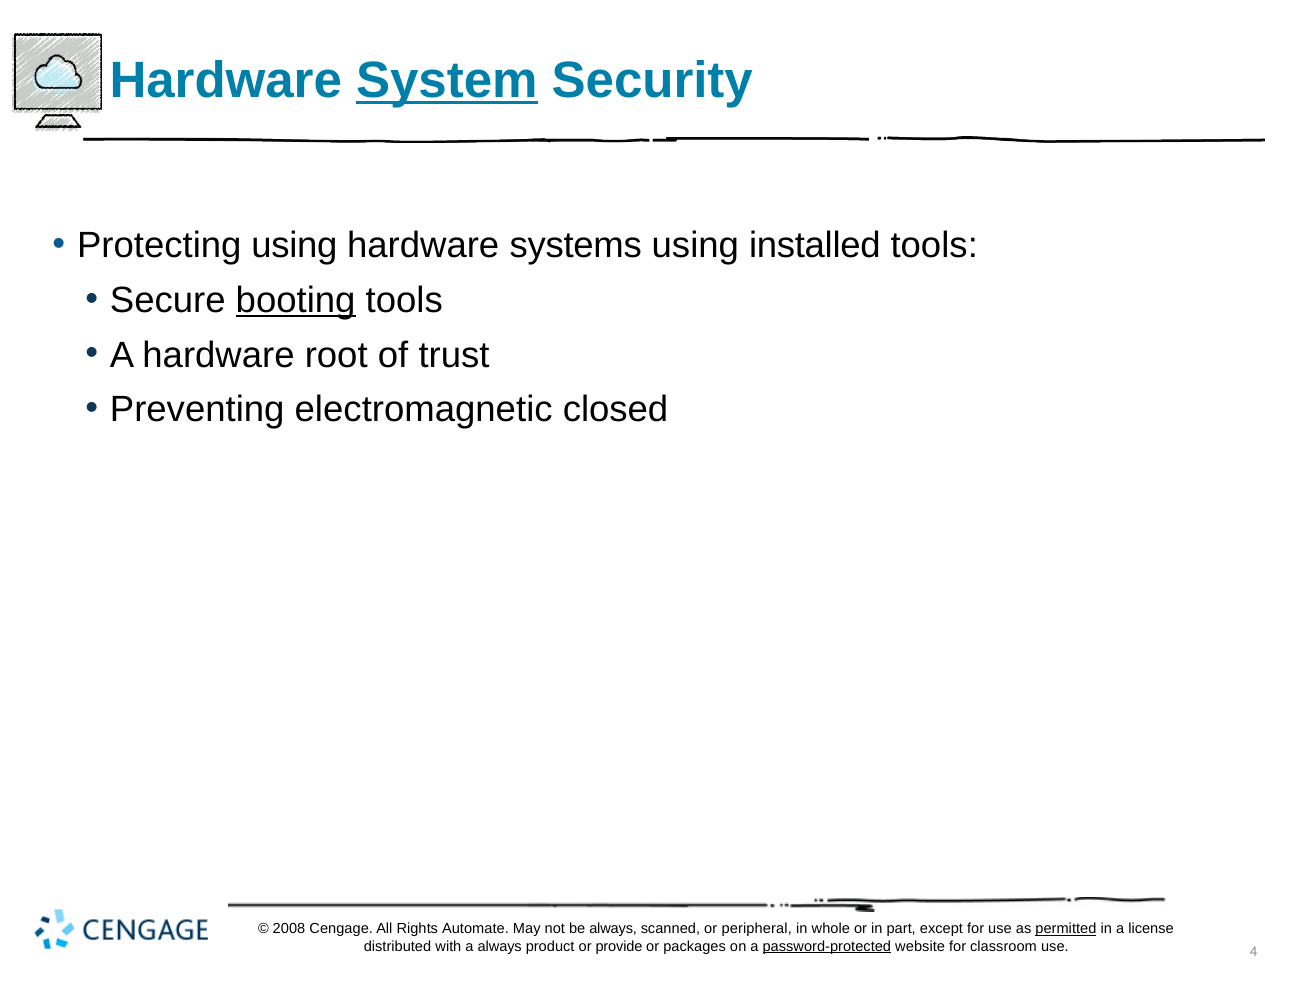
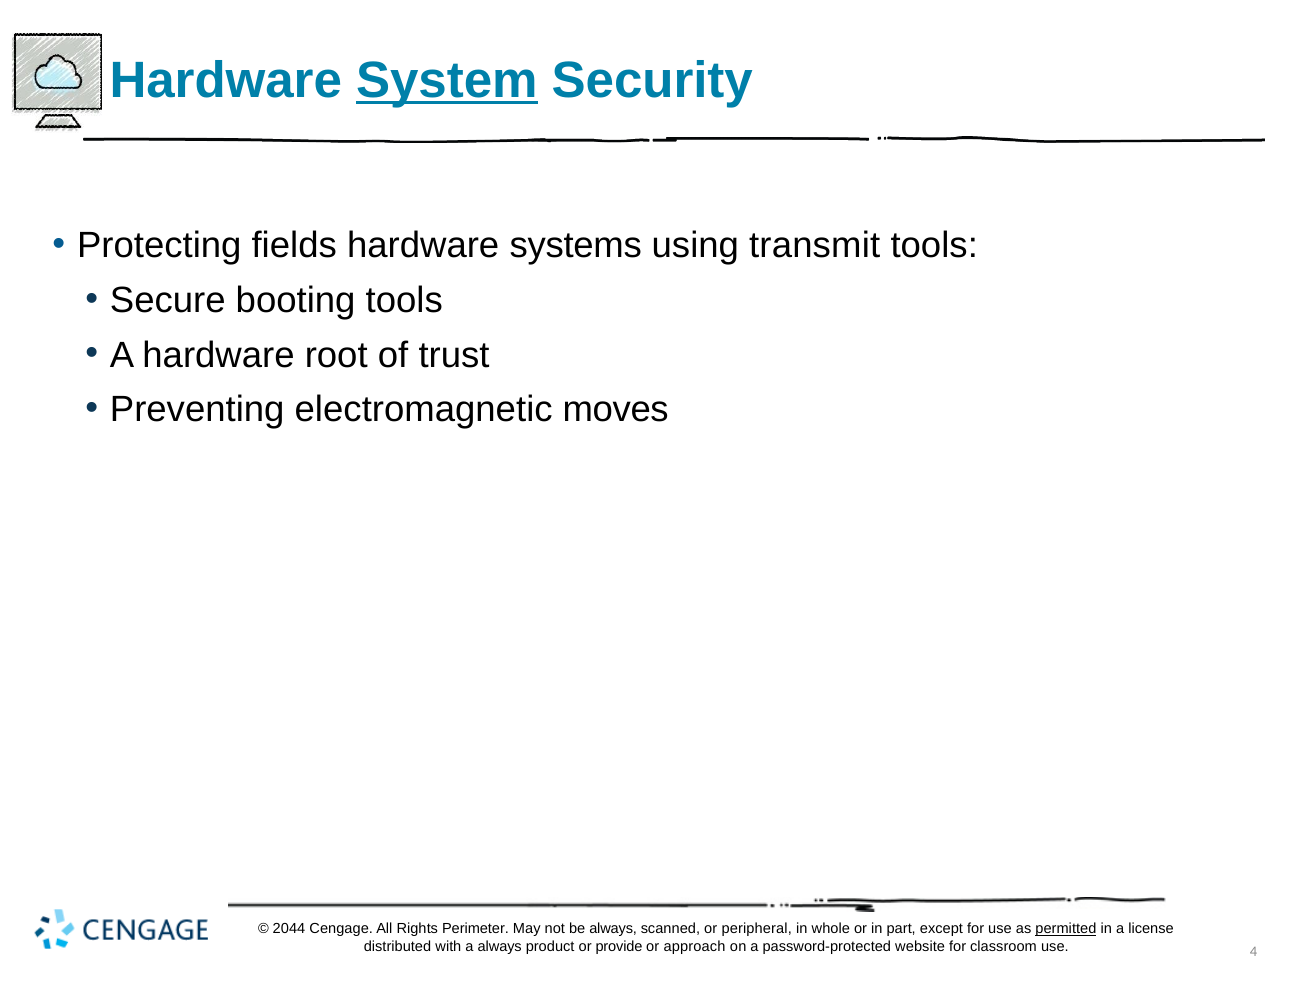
Protecting using: using -> fields (294, 246)
installed: installed -> transmit (815, 246)
booting underline: present -> none (296, 300)
closed: closed -> moves (616, 410)
2008: 2008 -> 2044 (289, 930)
Automate: Automate -> Perimeter (475, 930)
packages: packages -> approach (695, 947)
password-protected underline: present -> none (827, 947)
